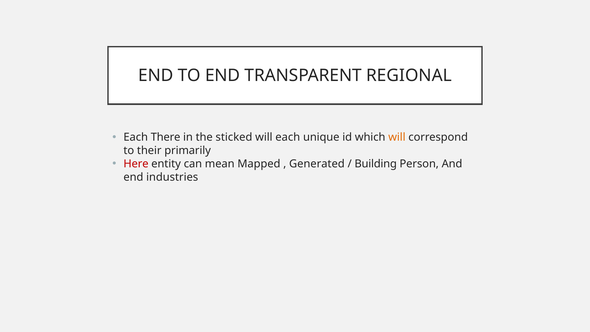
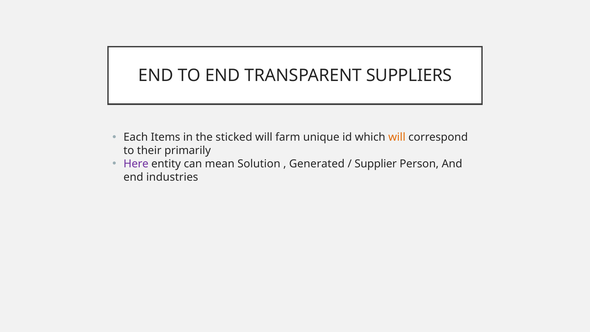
REGIONAL: REGIONAL -> SUPPLIERS (409, 75)
There: There -> Items (166, 137)
will each: each -> farm (288, 137)
Here colour: red -> purple (136, 164)
Mapped: Mapped -> Solution (259, 164)
Building: Building -> Supplier (376, 164)
